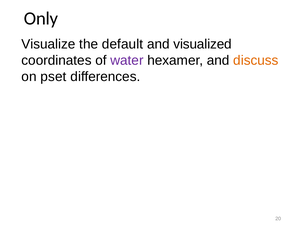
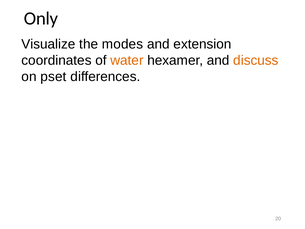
default: default -> modes (123, 44)
visualized: visualized -> extension (202, 44)
water colour: purple -> orange (127, 60)
